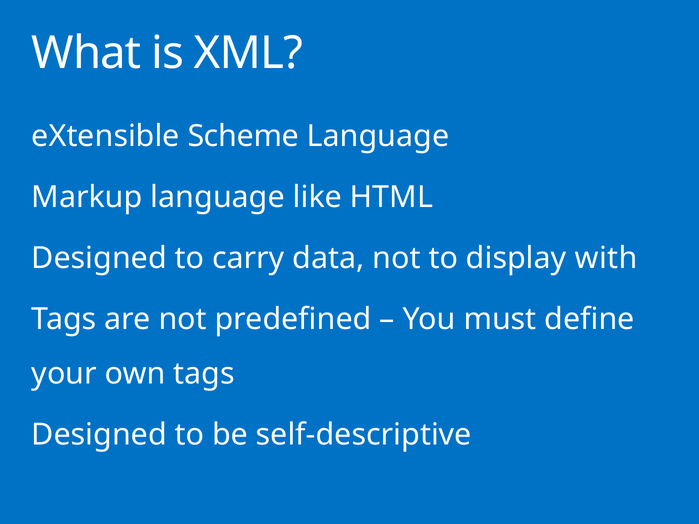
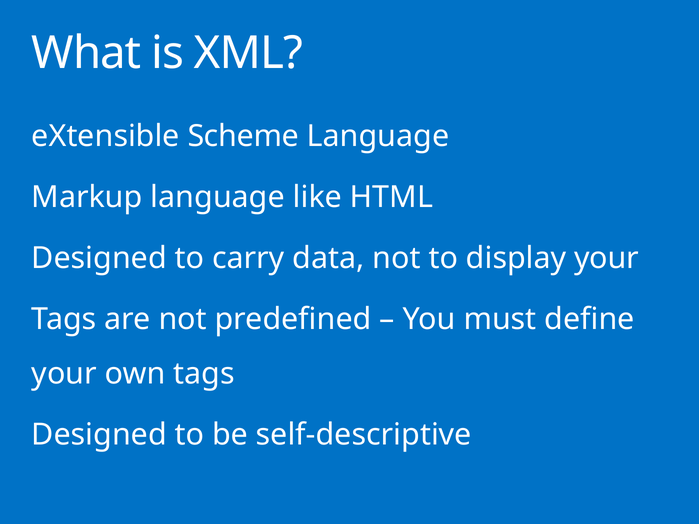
display with: with -> your (606, 258)
